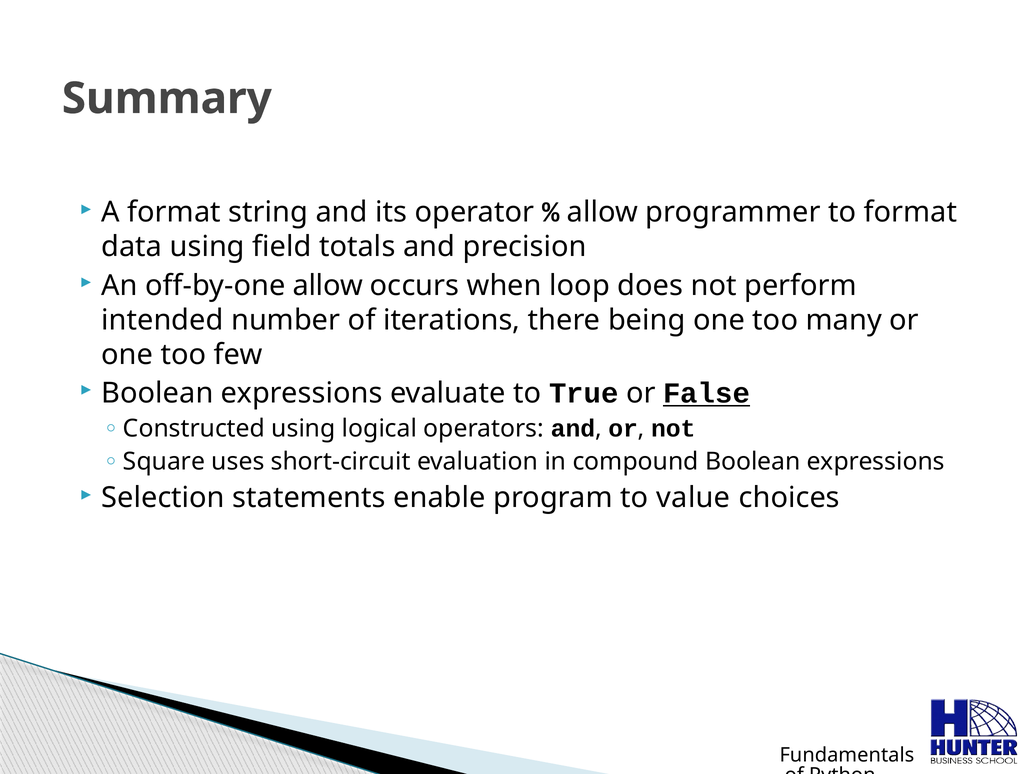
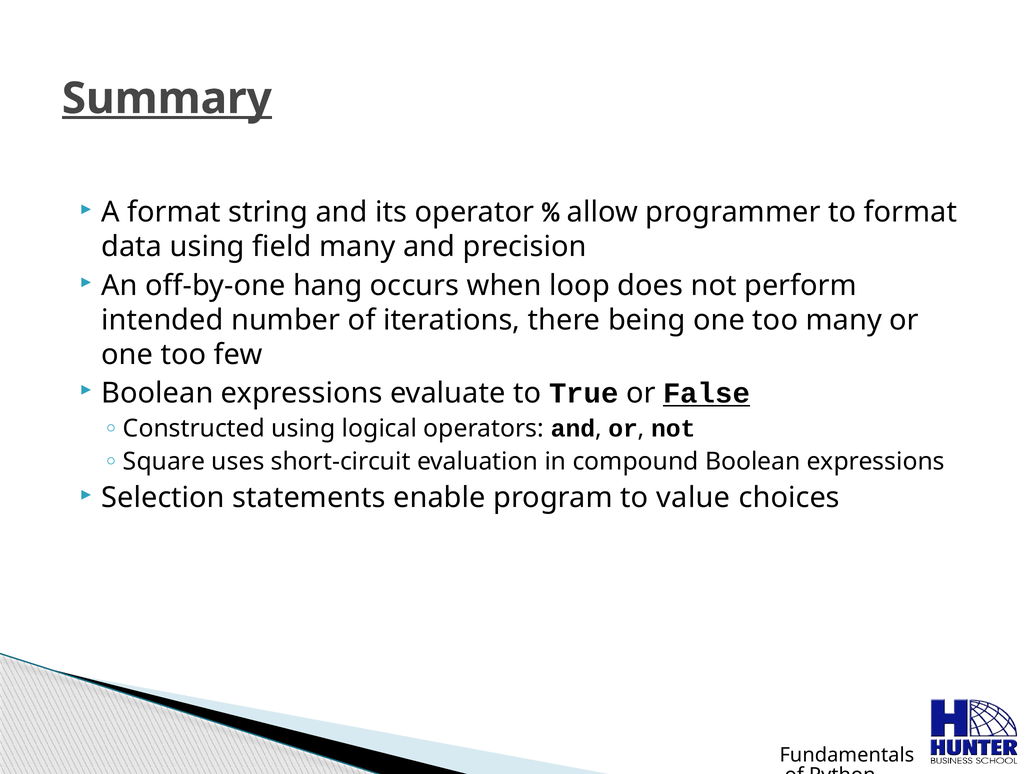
Summary underline: none -> present (167, 99)
field totals: totals -> many (357, 247)
off-by-one allow: allow -> hang (328, 286)
